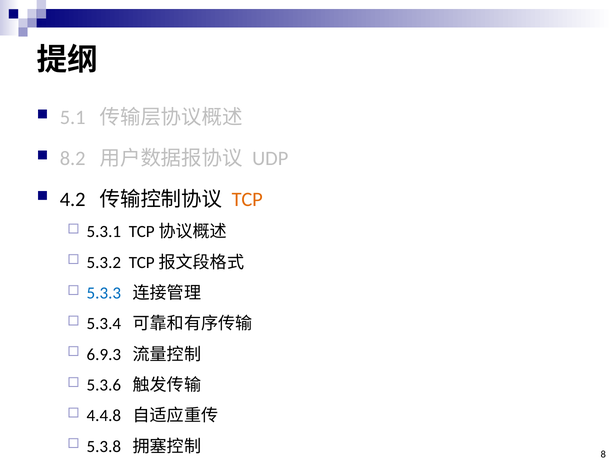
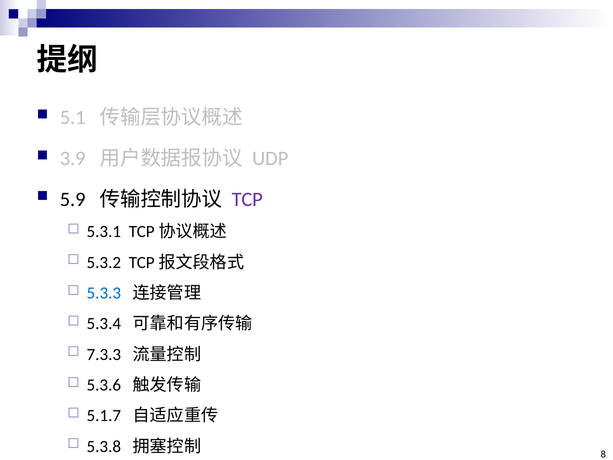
8.2: 8.2 -> 3.9 (73, 158)
4.2: 4.2 -> 5.9 (73, 199)
TCP colour: orange -> purple (247, 199)
6.9.3: 6.9.3 -> 7.3.3 (104, 354)
4.4.8: 4.4.8 -> 5.1.7 (104, 416)
